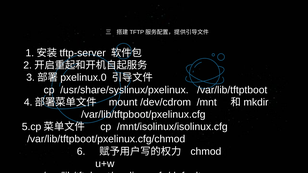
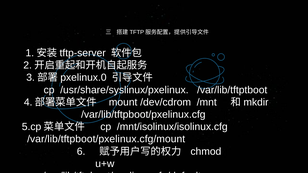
/var/lib/tftpboot/pxelinux.cfg/chmod: /var/lib/tftpboot/pxelinux.cfg/chmod -> /var/lib/tftpboot/pxelinux.cfg/mount (106, 139)
